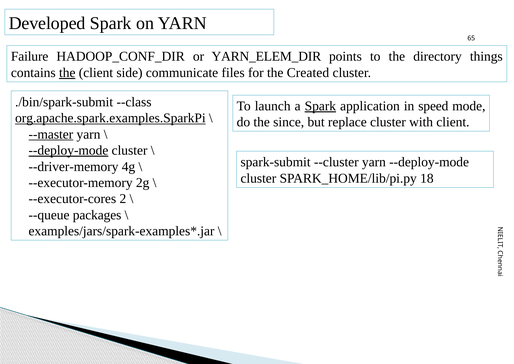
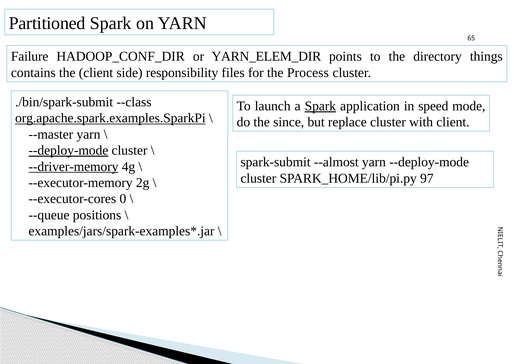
Developed: Developed -> Partitioned (47, 23)
the underline: present -> none (67, 73)
communicate: communicate -> responsibility (182, 73)
Created: Created -> Process (308, 73)
--master underline: present -> none (51, 134)
--cluster: --cluster -> --almost (336, 162)
--driver-memory underline: none -> present (73, 166)
18: 18 -> 97 (427, 178)
2: 2 -> 0 (123, 199)
packages: packages -> positions (97, 215)
